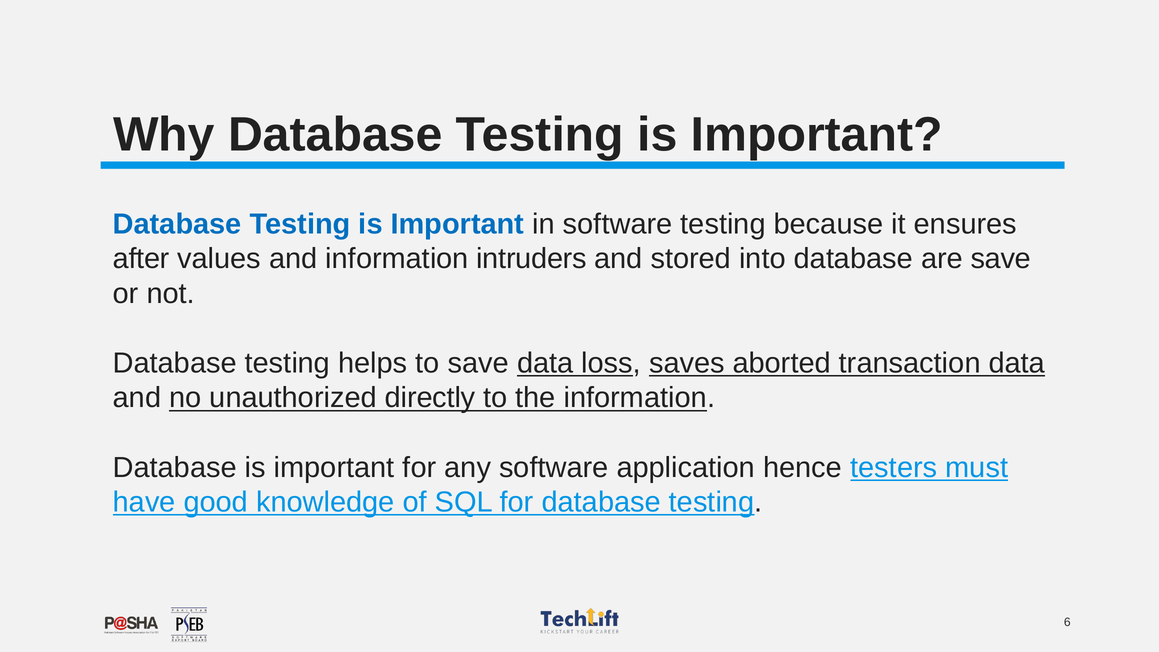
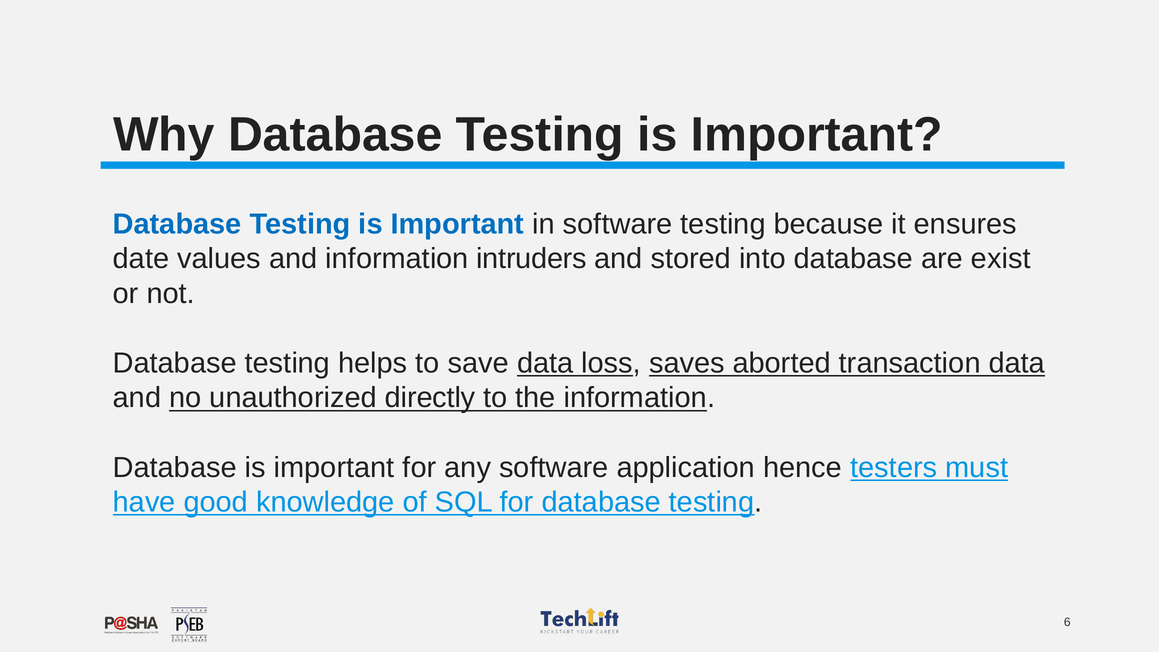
after: after -> date (141, 259)
are save: save -> exist (1001, 259)
